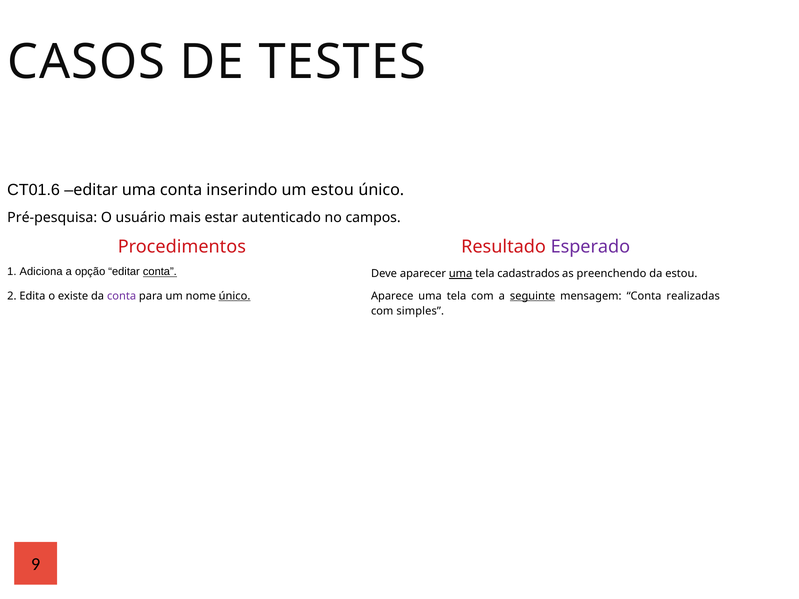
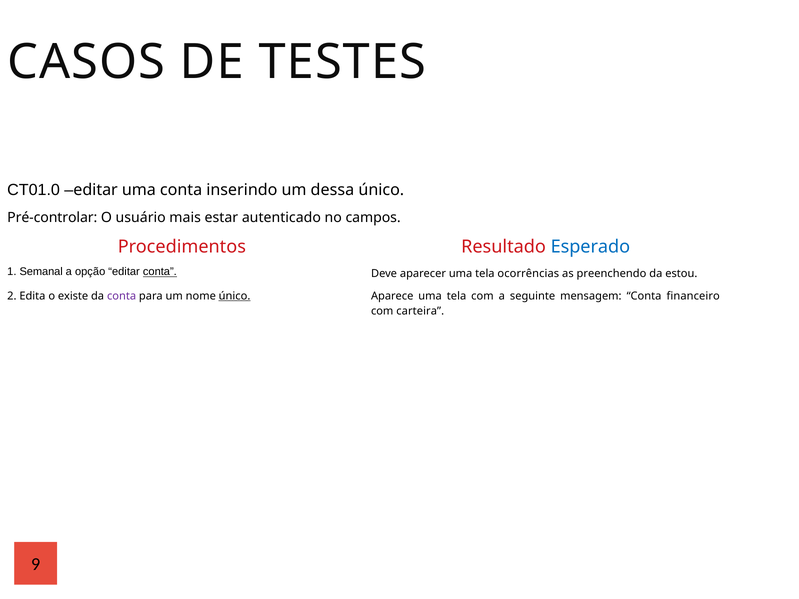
CT01.6: CT01.6 -> CT01.0 (34, 190)
um estou: estou -> dessa (332, 190)
Pré-pesquisa: Pré-pesquisa -> Pré-controlar (52, 218)
Esperado colour: purple -> blue (590, 247)
Adiciona: Adiciona -> Semanal (41, 272)
uma underline: present -> none (461, 274)
cadastrados: cadastrados -> ocorrências (528, 274)
seguinte underline: present -> none (533, 296)
realizadas: realizadas -> financeiro (693, 296)
simples: simples -> carteira (420, 311)
